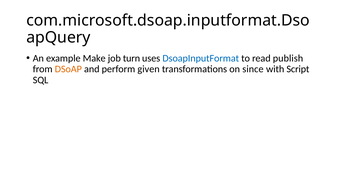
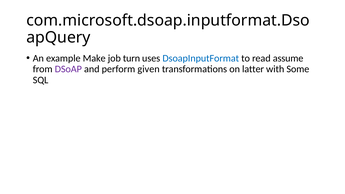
publish: publish -> assume (288, 58)
DSoAP colour: orange -> purple (68, 69)
since: since -> latter (253, 69)
Script: Script -> Some (298, 69)
